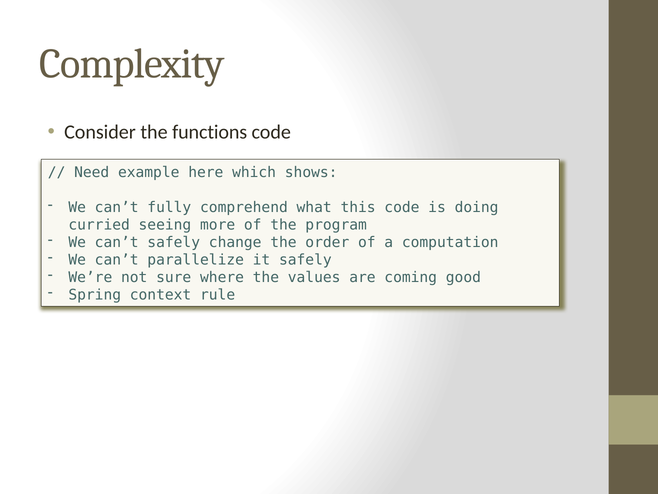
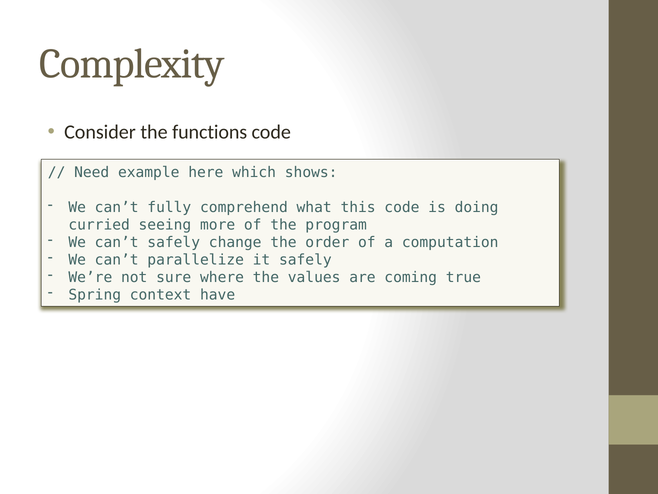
good: good -> true (463, 277)
rule: rule -> have (218, 295)
